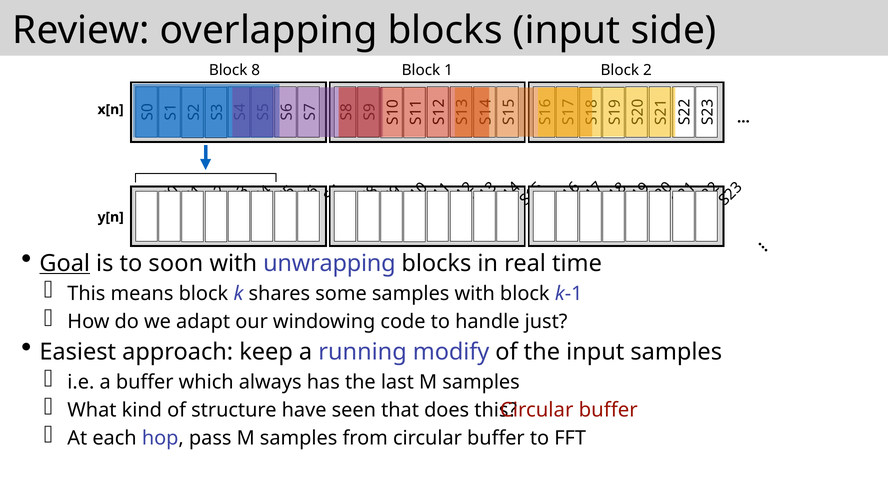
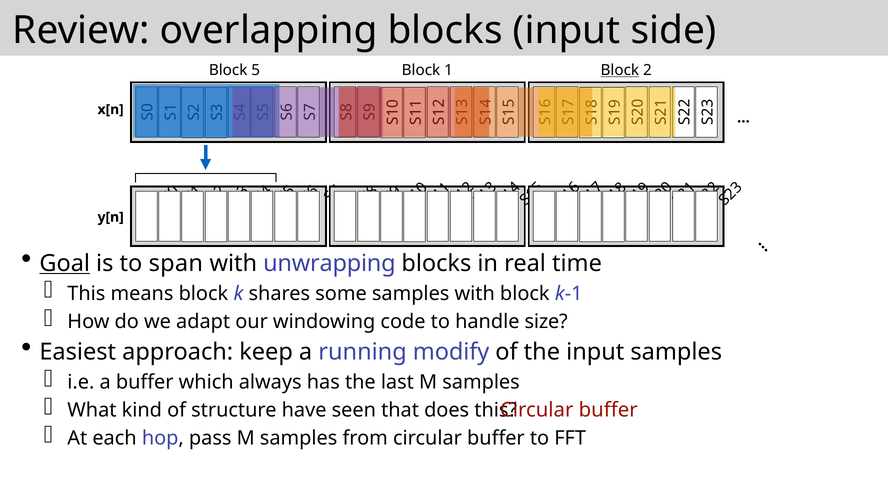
Block 8: 8 -> 5 (256, 70)
Block underline: none -> present (620, 70)
soon: soon -> span (176, 263)
just: just -> size (546, 321)
